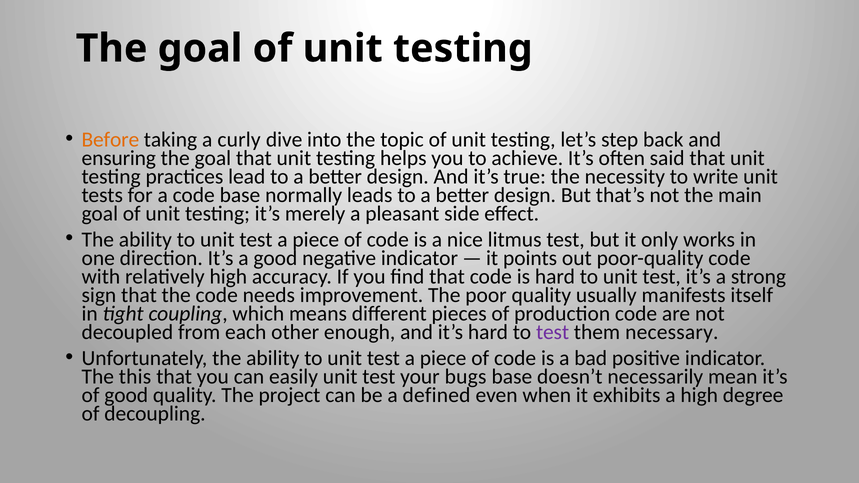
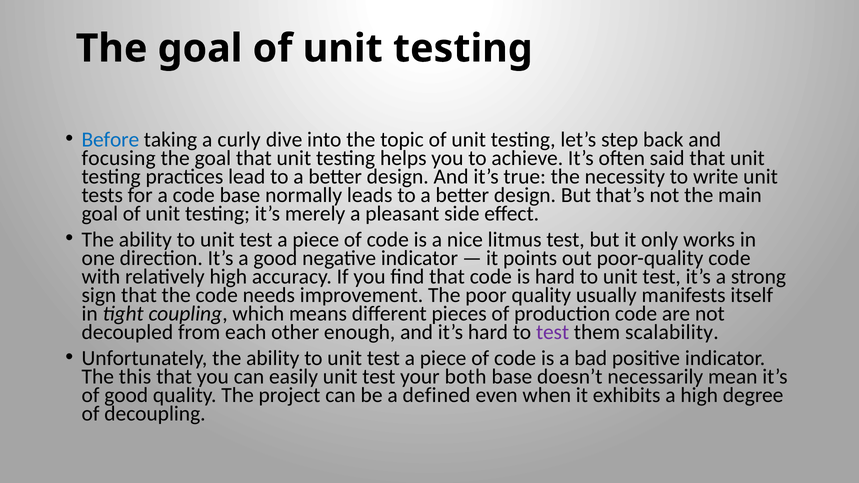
Before colour: orange -> blue (110, 140)
ensuring: ensuring -> focusing (119, 158)
necessary: necessary -> scalability (672, 332)
bugs: bugs -> both (466, 377)
